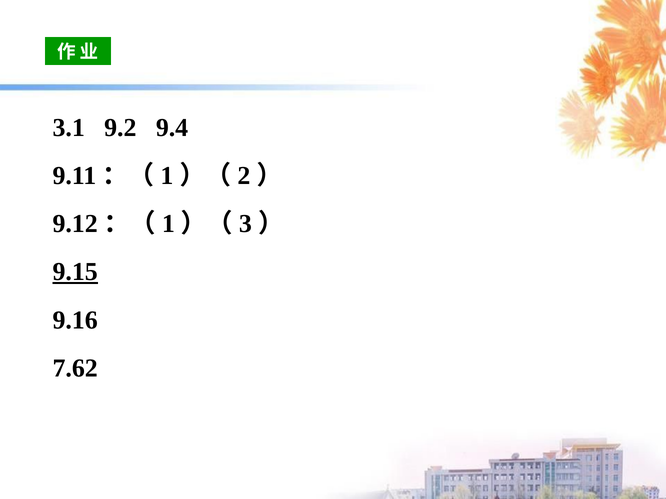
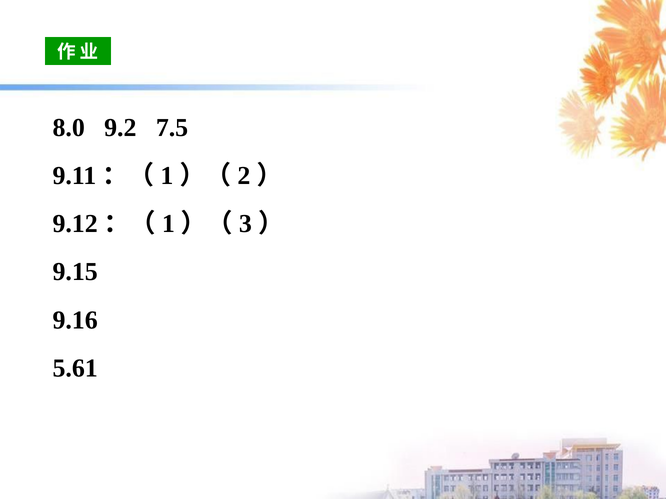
3.1: 3.1 -> 8.0 (69, 128)
9.4: 9.4 -> 7.5 (172, 128)
9.15 underline: present -> none (75, 272)
7.62: 7.62 -> 5.61 (75, 368)
